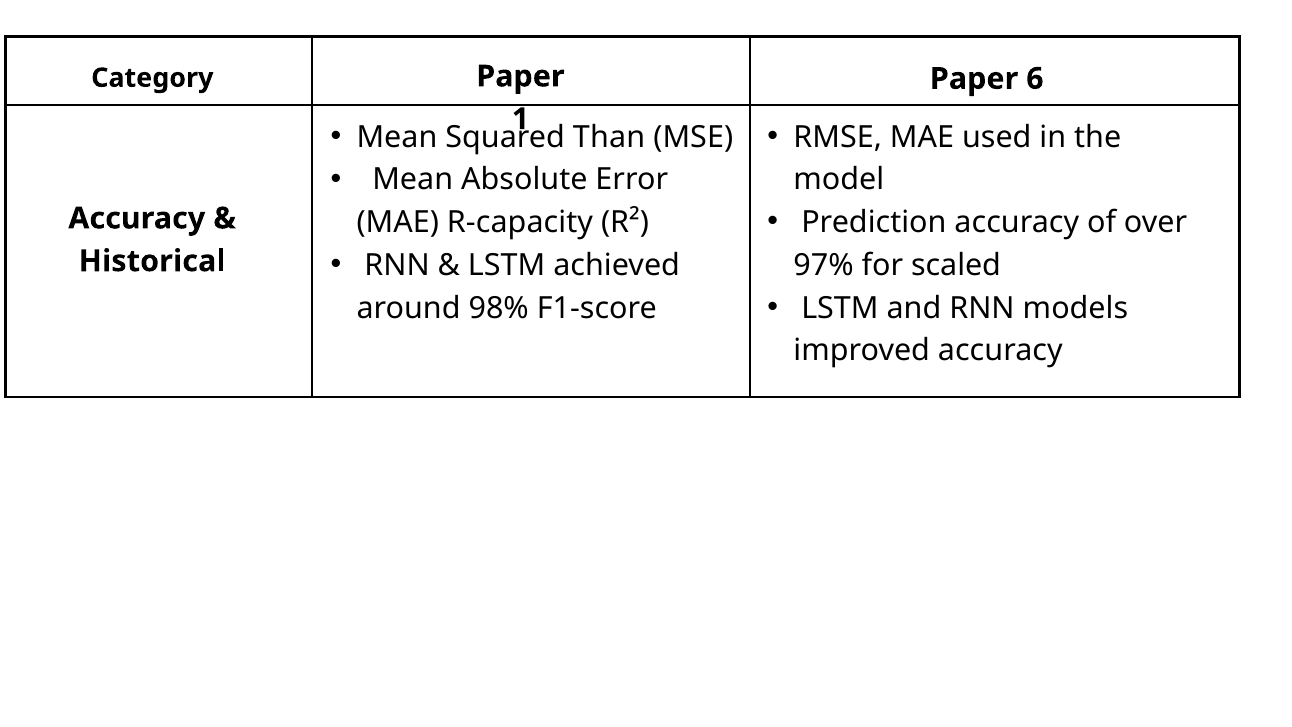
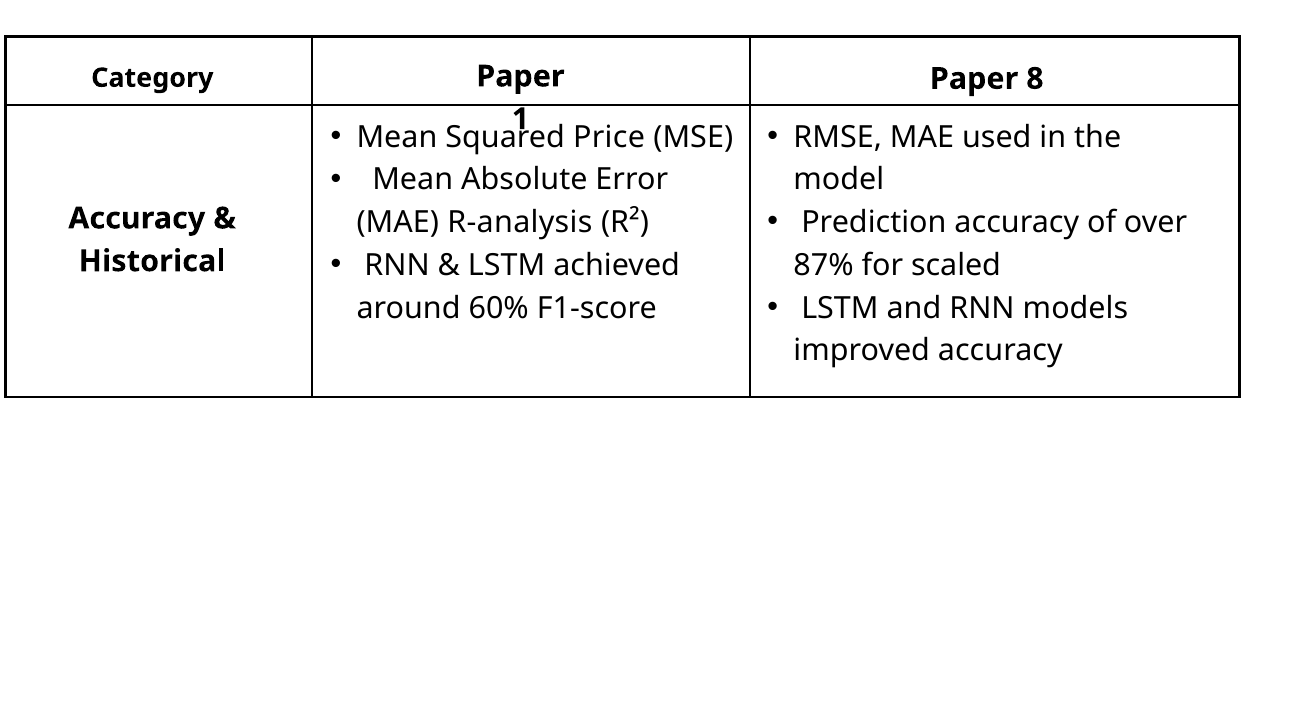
6: 6 -> 8 (1035, 79)
Than: Than -> Price (609, 137)
R-capacity: R-capacity -> R-analysis (520, 222)
97%: 97% -> 87% (824, 265)
98%: 98% -> 60% (499, 308)
